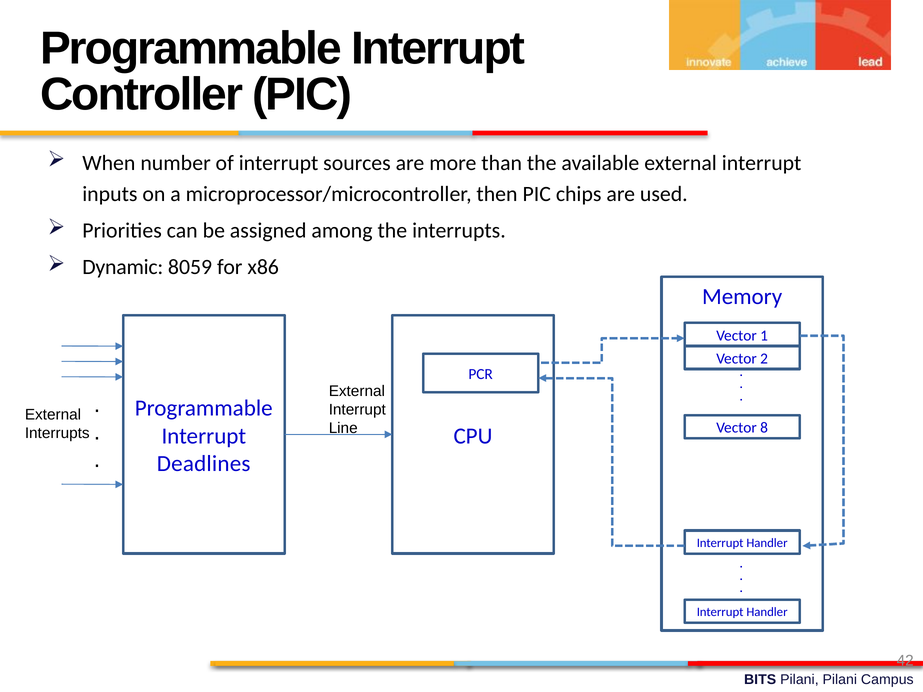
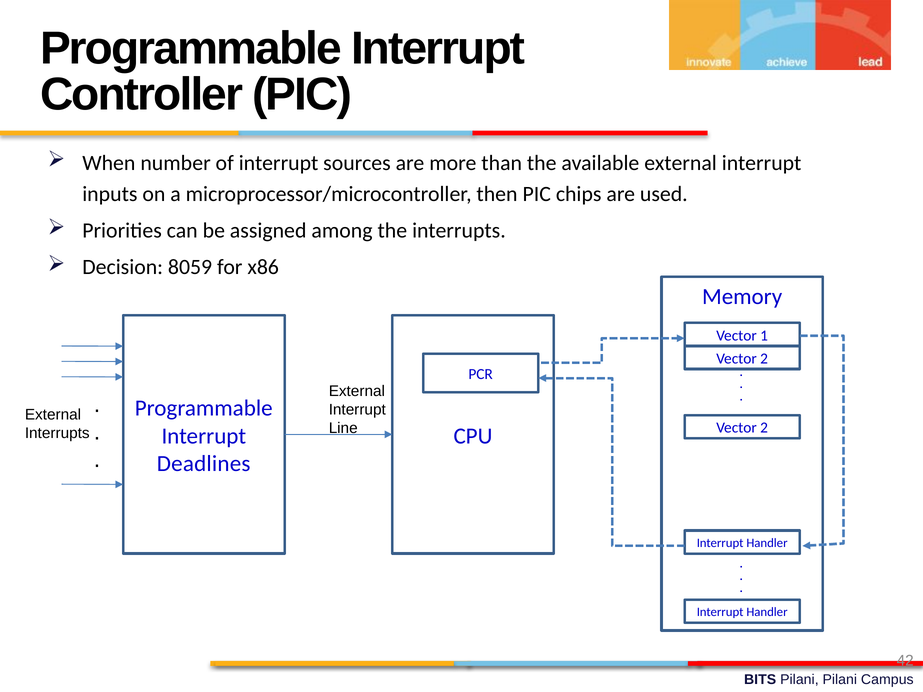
Dynamic: Dynamic -> Decision (123, 267)
8: 8 -> 2 (764, 428)
